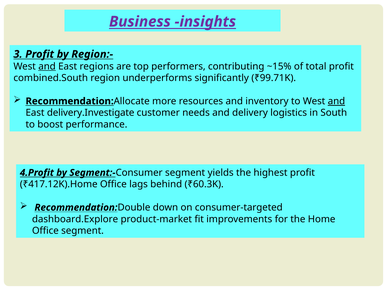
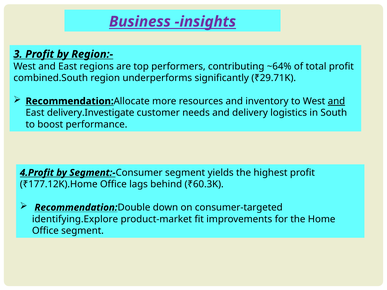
and underline: present -> none (47, 66)
~15%: ~15% -> ~64% (279, 66)
₹99.71K: ₹99.71K -> ₹29.71K (274, 78)
₹417.12K).Home: ₹417.12K).Home -> ₹177.12K).Home (59, 184)
dashboard.Explore: dashboard.Explore -> identifying.Explore (75, 219)
